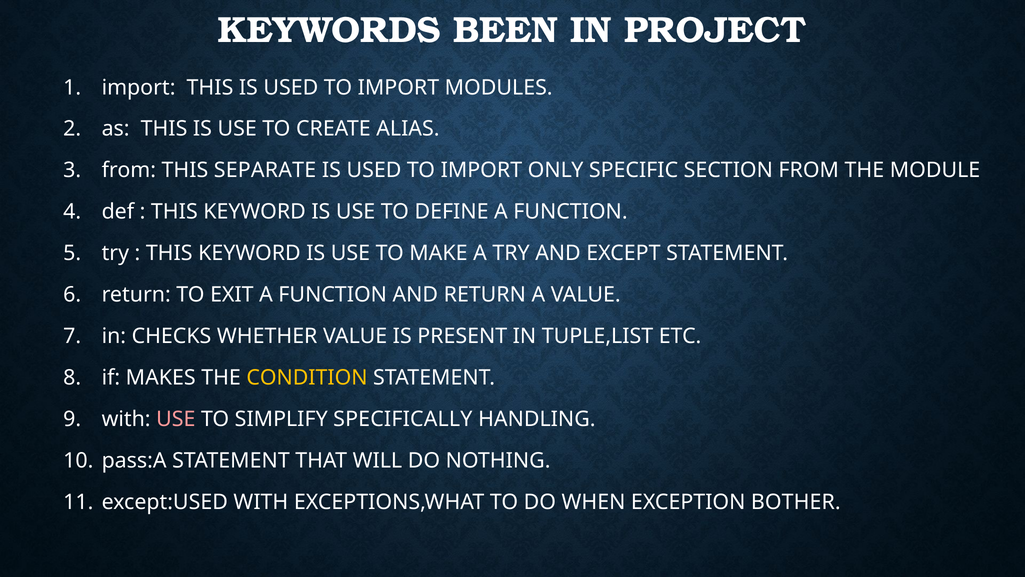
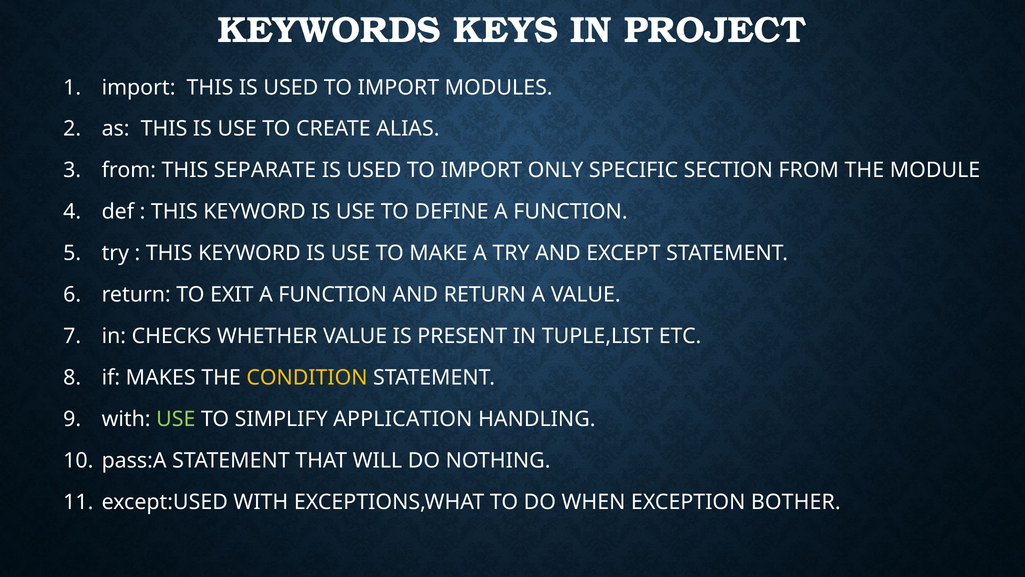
BEEN: BEEN -> KEYS (506, 30)
USE colour: pink -> light green (176, 419)
SPECIFICALLY: SPECIFICALLY -> APPLICATION (403, 419)
